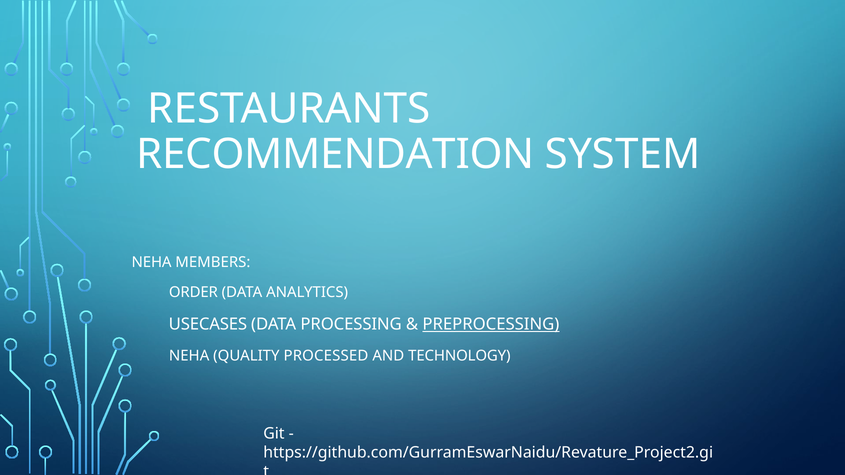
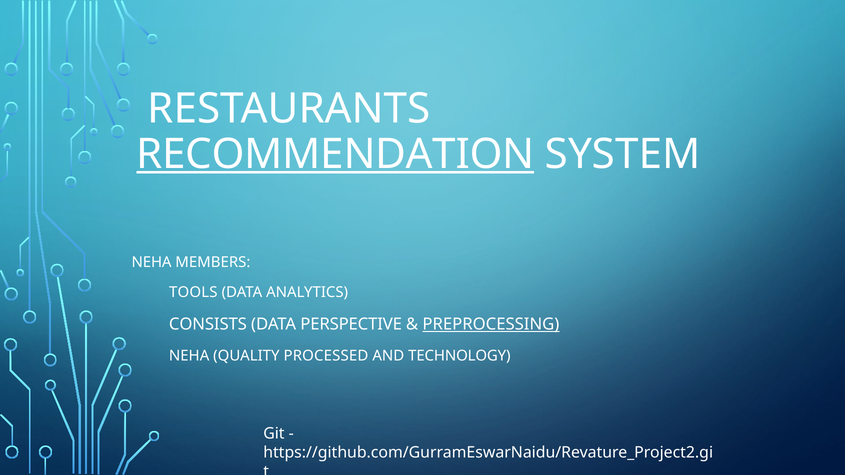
RECOMMENDATION underline: none -> present (335, 154)
ORDER: ORDER -> TOOLS (193, 293)
USECASES: USECASES -> CONSISTS (208, 325)
PROCESSING: PROCESSING -> PERSPECTIVE (351, 325)
